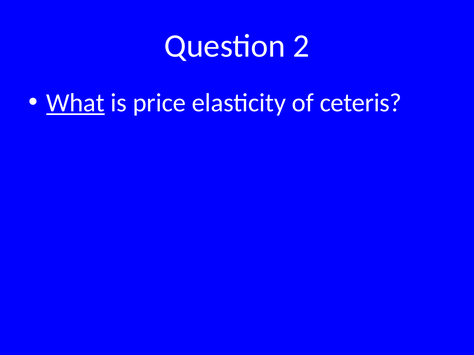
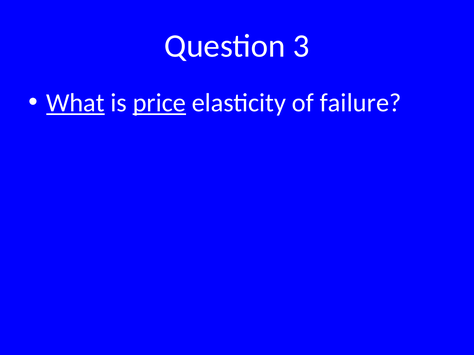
2: 2 -> 3 (301, 46)
price underline: none -> present (159, 103)
ceteris: ceteris -> failure (361, 103)
